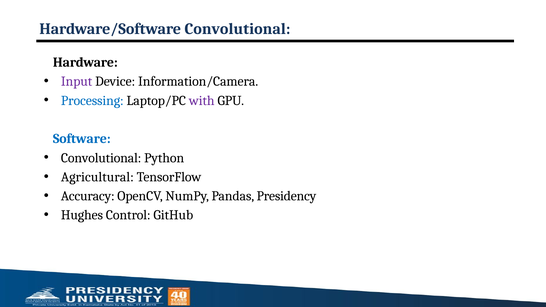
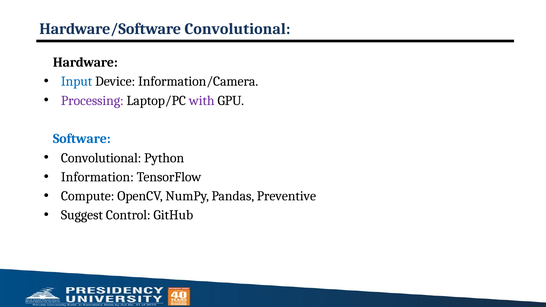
Input colour: purple -> blue (77, 81)
Processing colour: blue -> purple (92, 101)
Agricultural: Agricultural -> Information (97, 177)
Accuracy: Accuracy -> Compute (88, 196)
Presidency: Presidency -> Preventive (286, 196)
Hughes: Hughes -> Suggest (82, 215)
